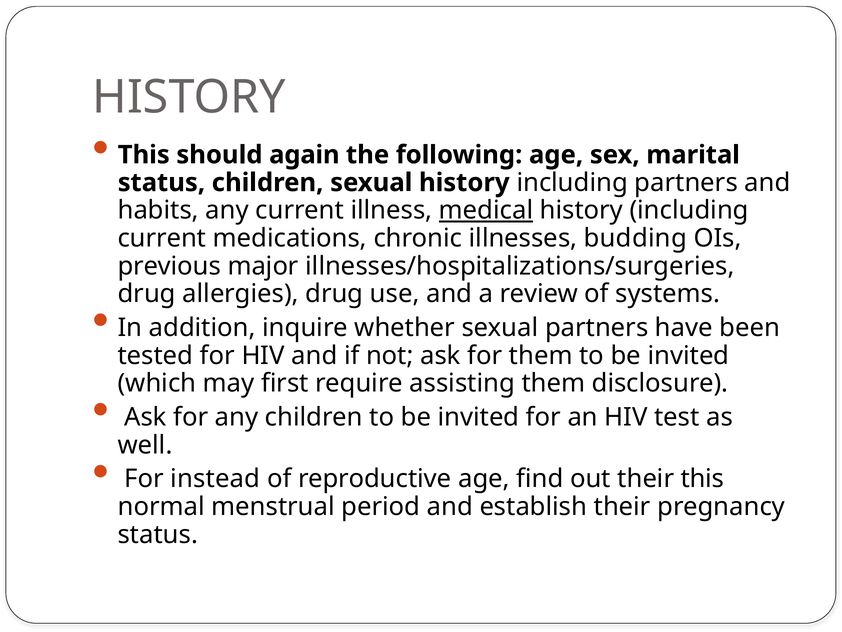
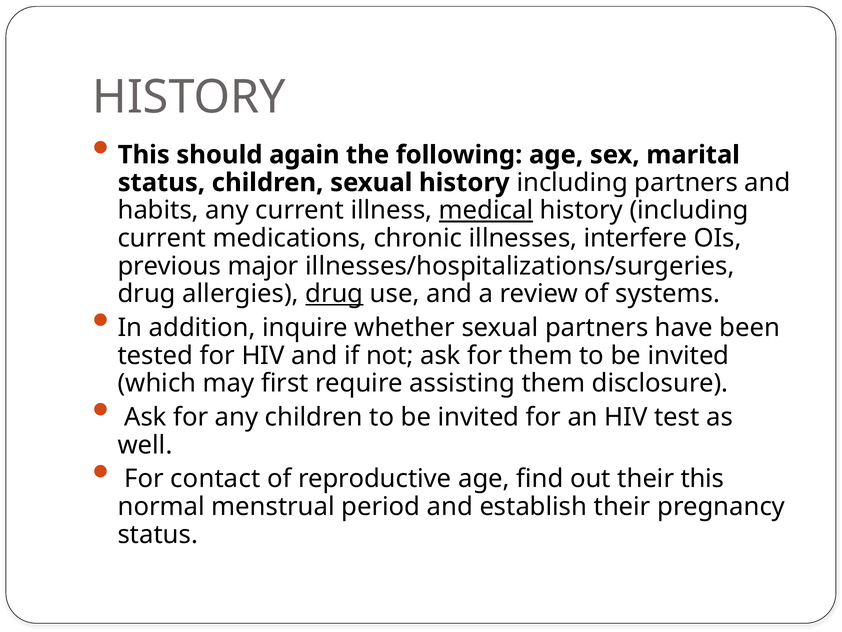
budding: budding -> interfere (636, 238)
drug underline: none -> present (334, 294)
instead: instead -> contact (215, 479)
